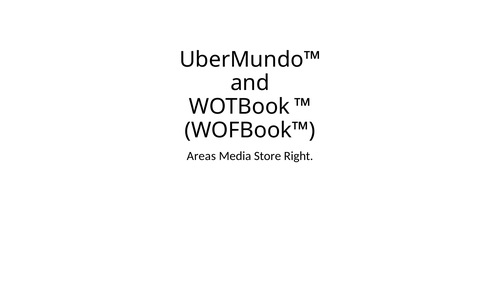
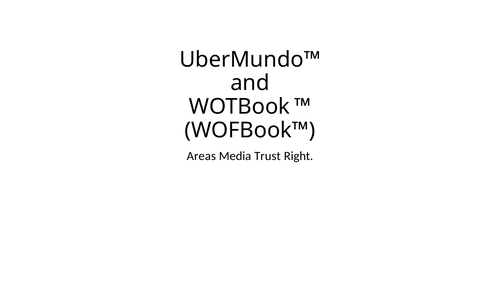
Store: Store -> Trust (267, 156)
